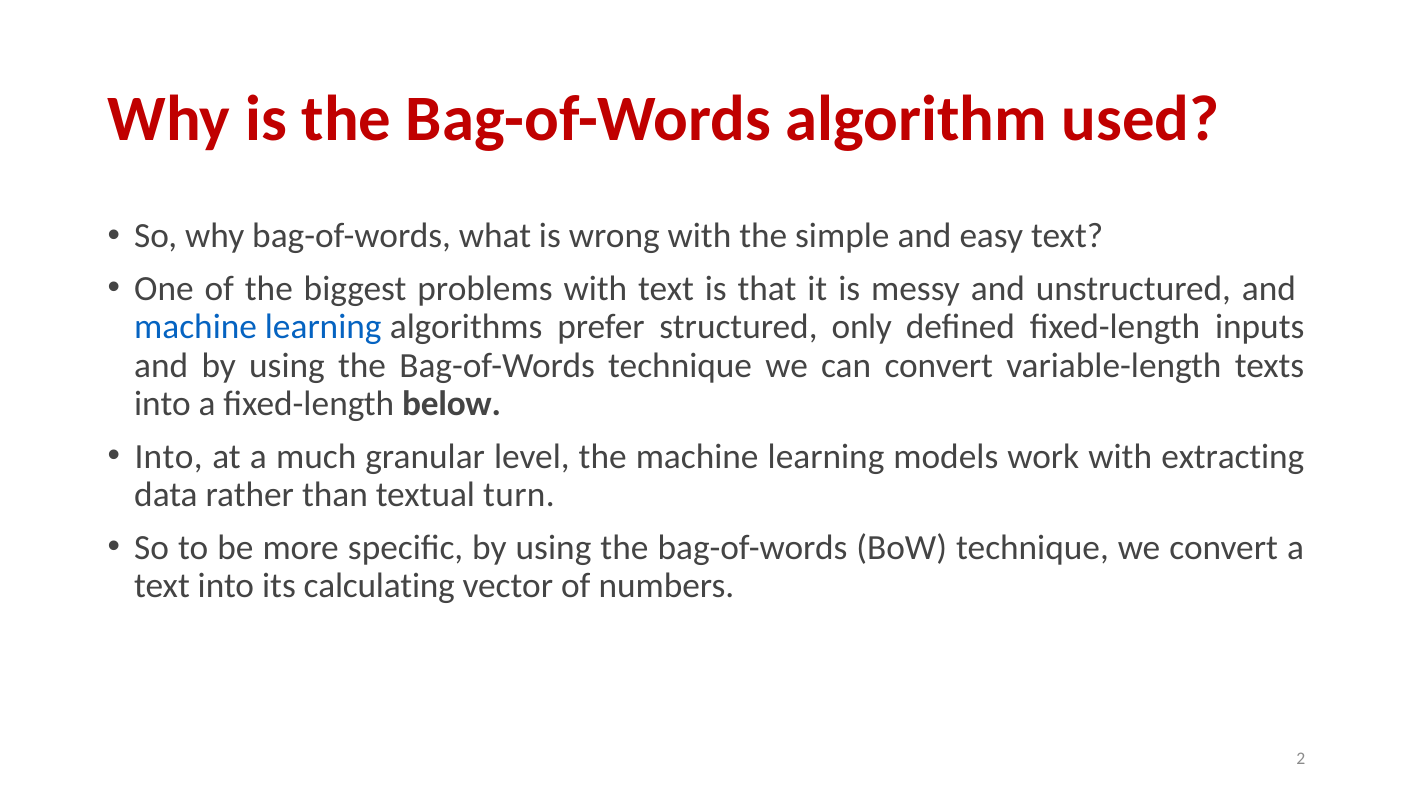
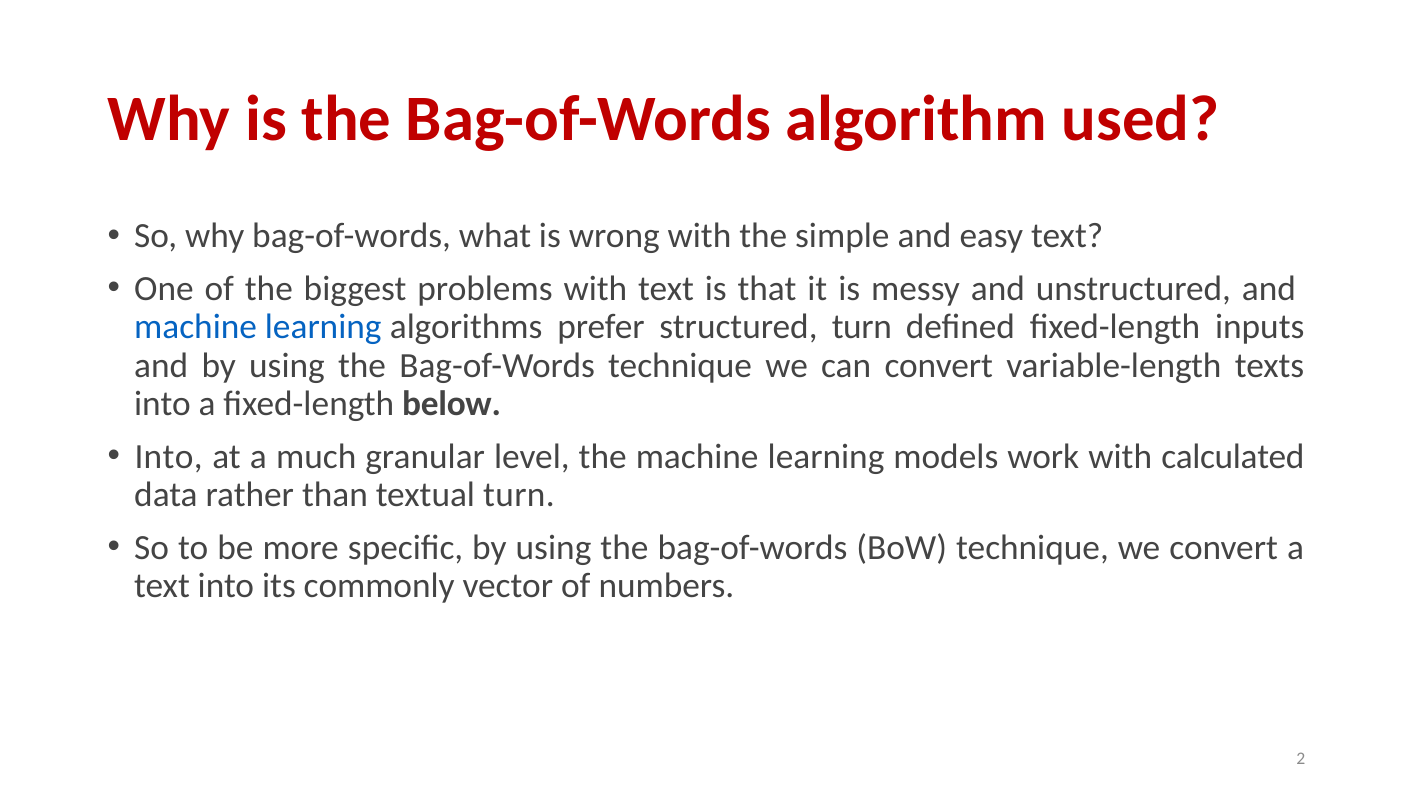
structured only: only -> turn (862, 327)
extracting: extracting -> calculated (1233, 457)
calculating: calculating -> commonly (379, 586)
